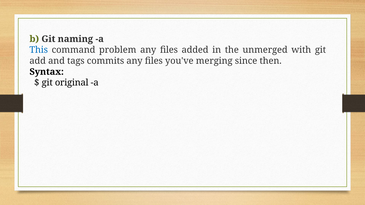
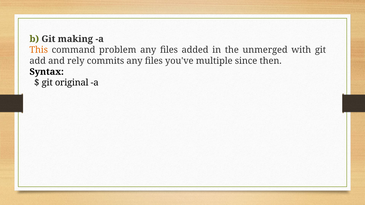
naming: naming -> making (75, 39)
This colour: blue -> orange (39, 50)
tags: tags -> rely (76, 61)
merging: merging -> multiple (214, 61)
